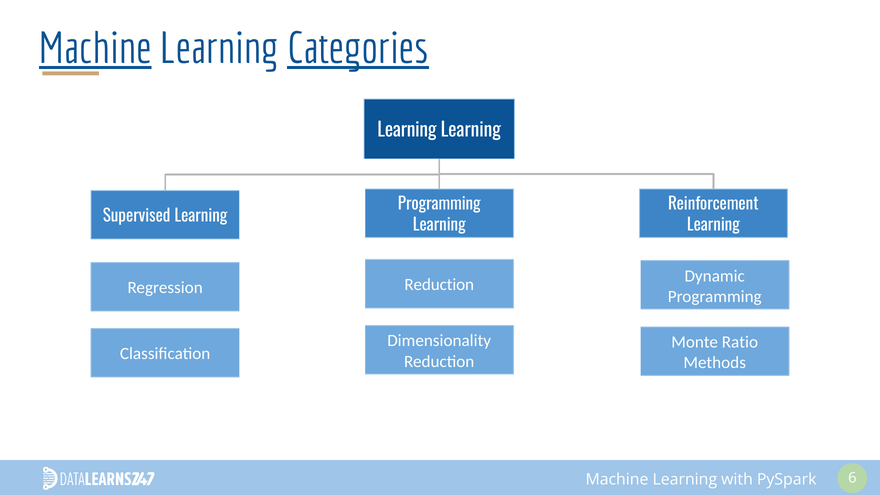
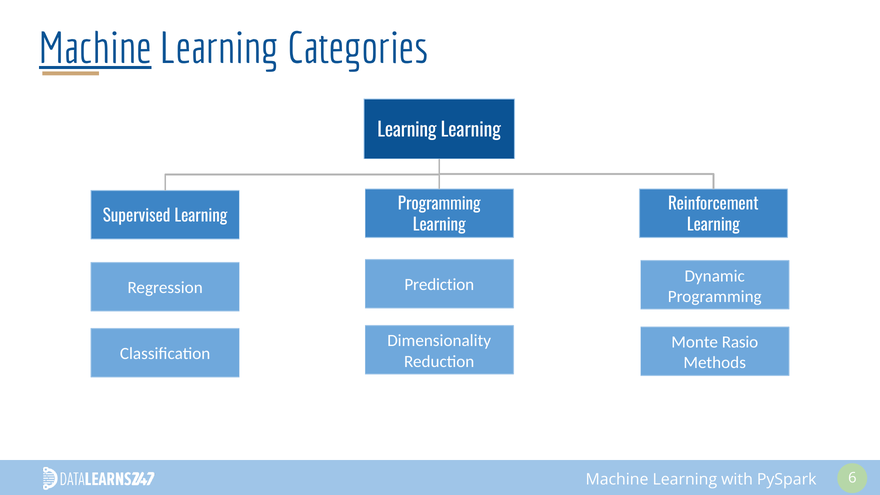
Categories underline: present -> none (358, 49)
Reduction: Reduction -> Prediction (439, 285)
Ratio: Ratio -> Rasio (740, 342)
